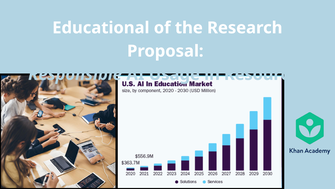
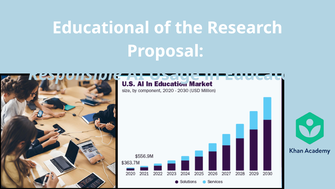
Resources: Resources -> Educators (265, 74)
